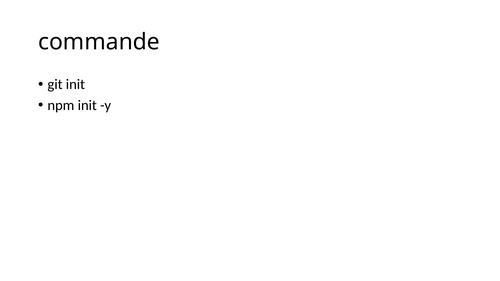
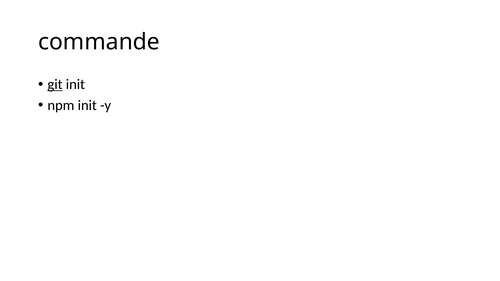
git underline: none -> present (55, 85)
